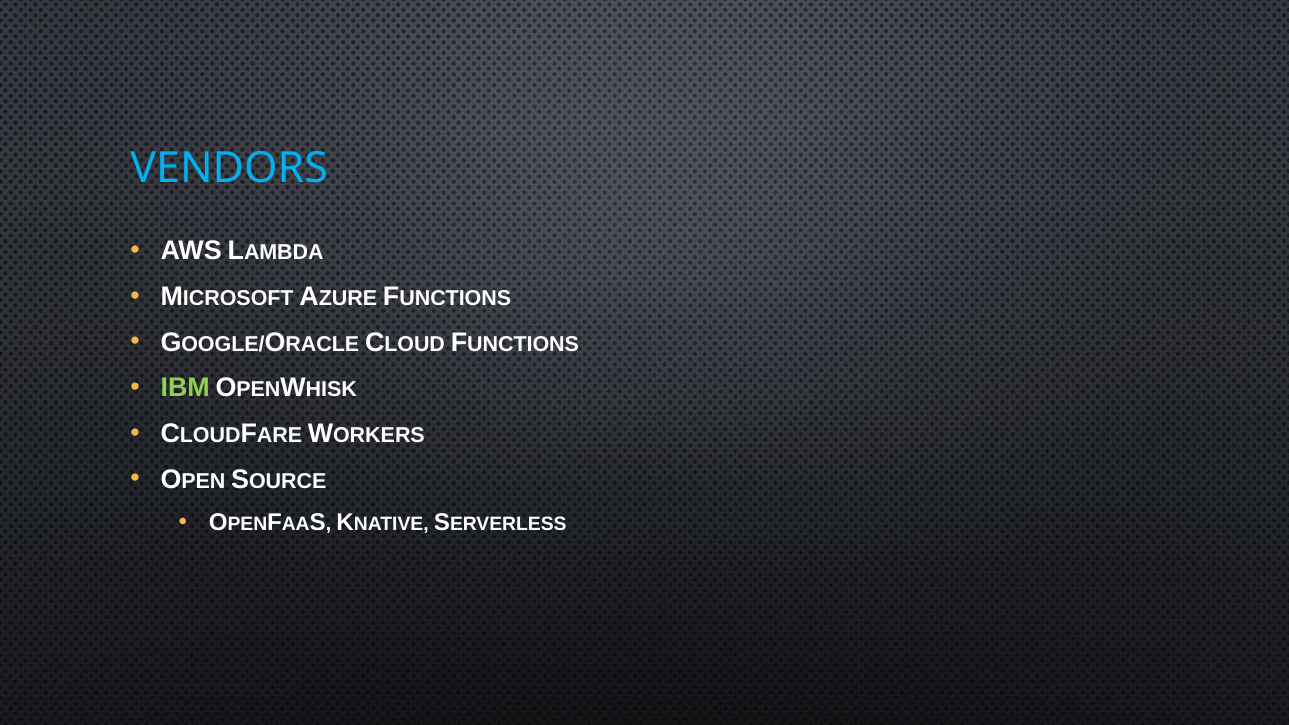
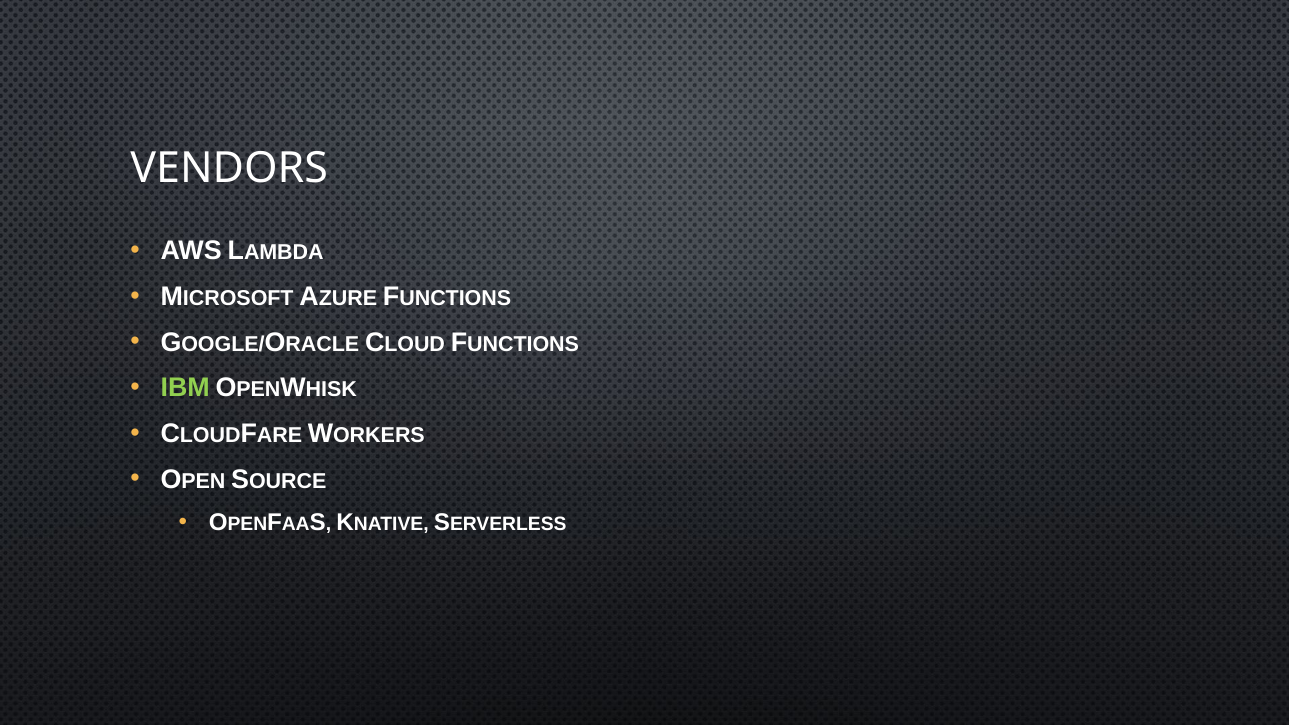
VENDORS colour: light blue -> white (229, 168)
